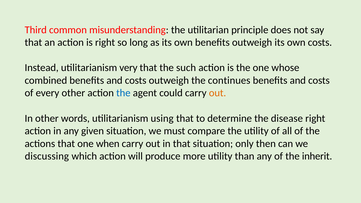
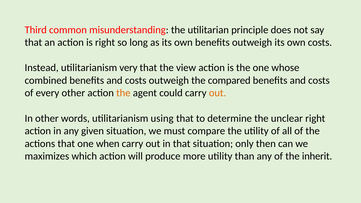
such: such -> view (186, 68)
continues: continues -> compared (229, 80)
the colour: blue -> orange (123, 93)
disease: disease -> unclear (287, 118)
discussing: discussing -> maximizes (47, 156)
